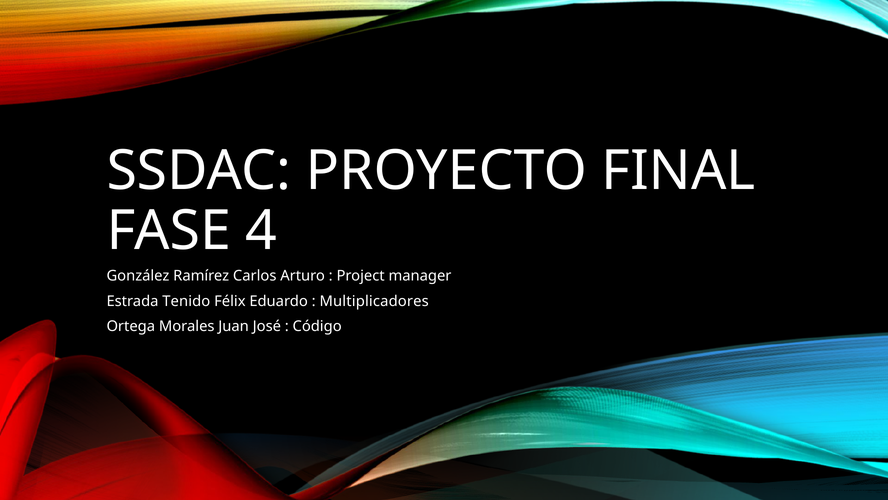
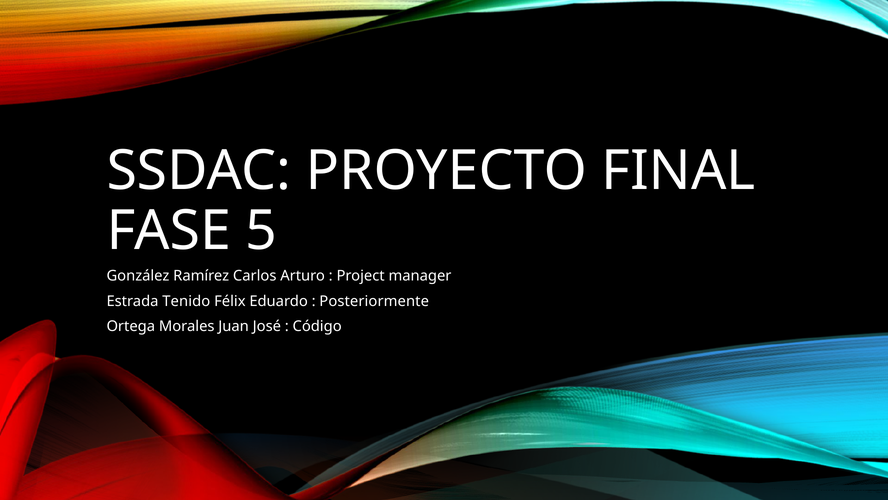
4: 4 -> 5 (261, 231)
Multiplicadores: Multiplicadores -> Posteriormente (374, 301)
